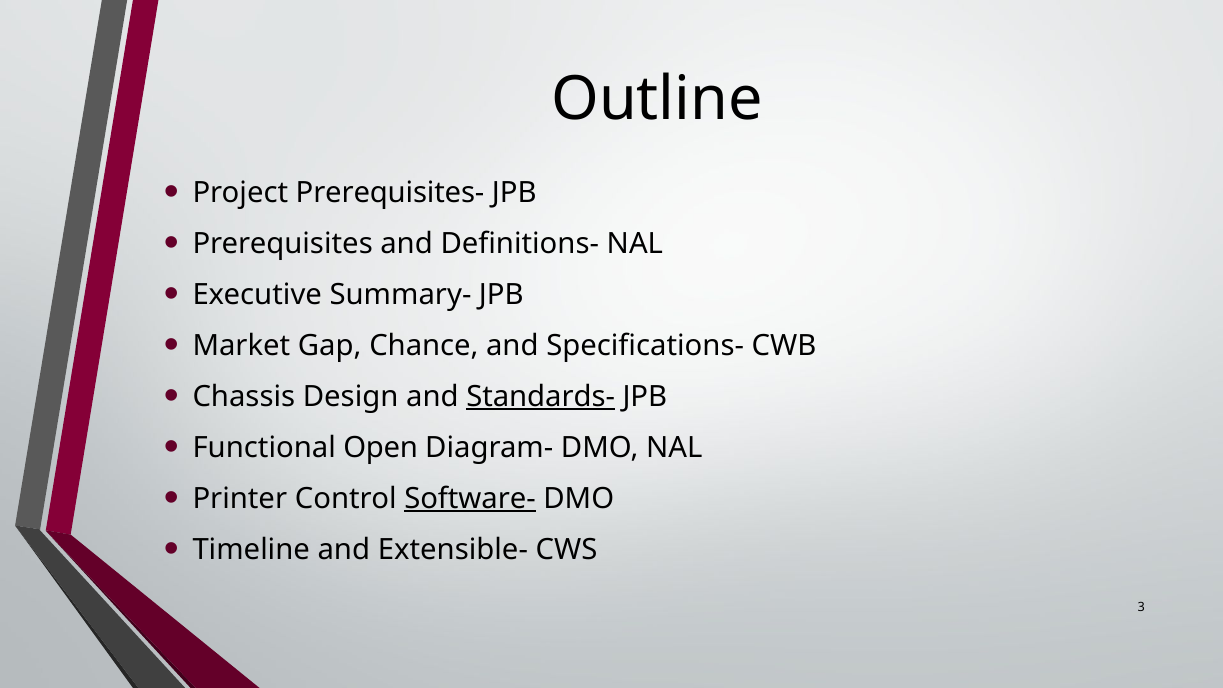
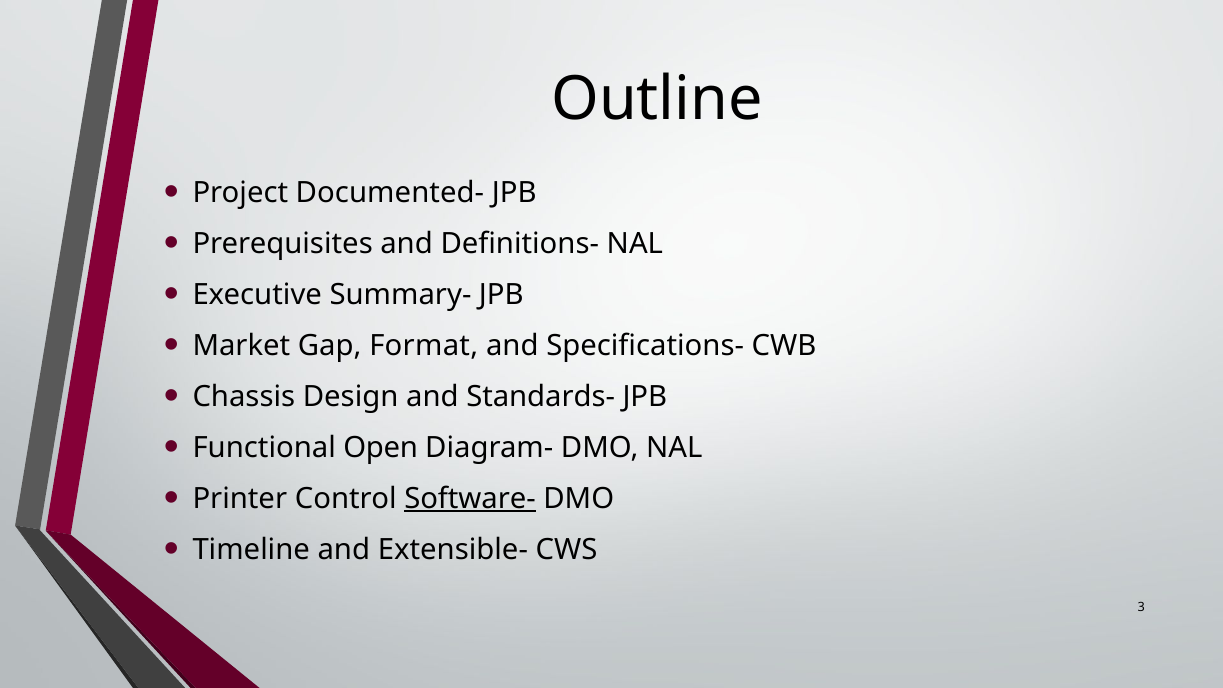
Prerequisites-: Prerequisites- -> Documented- (390, 193)
Chance: Chance -> Format (424, 346)
Standards- underline: present -> none (541, 397)
